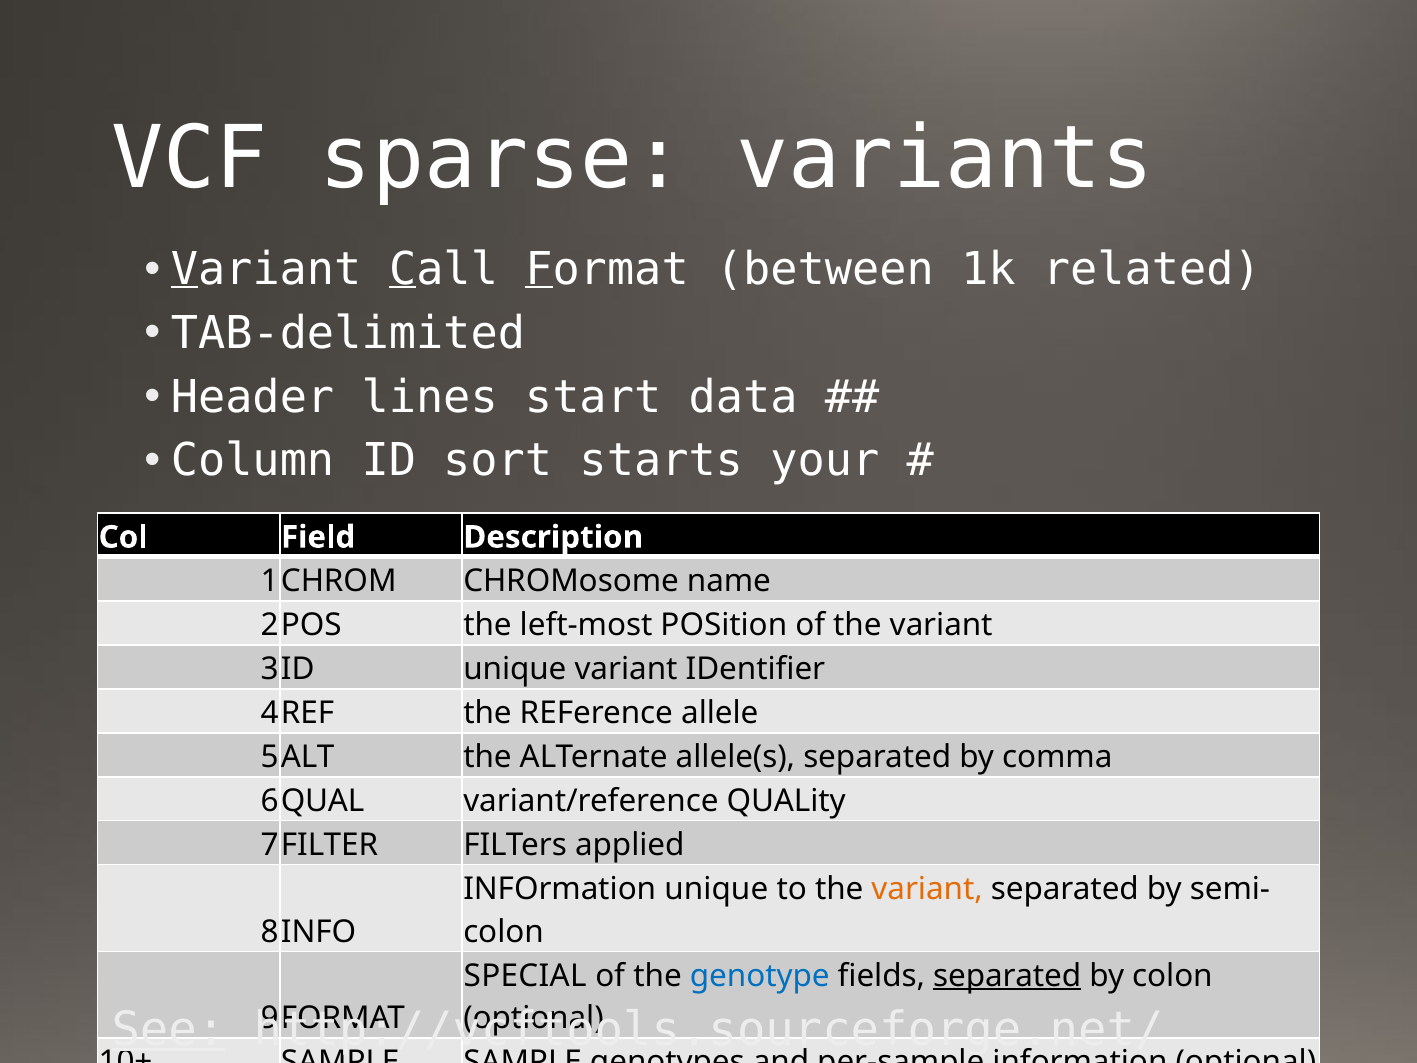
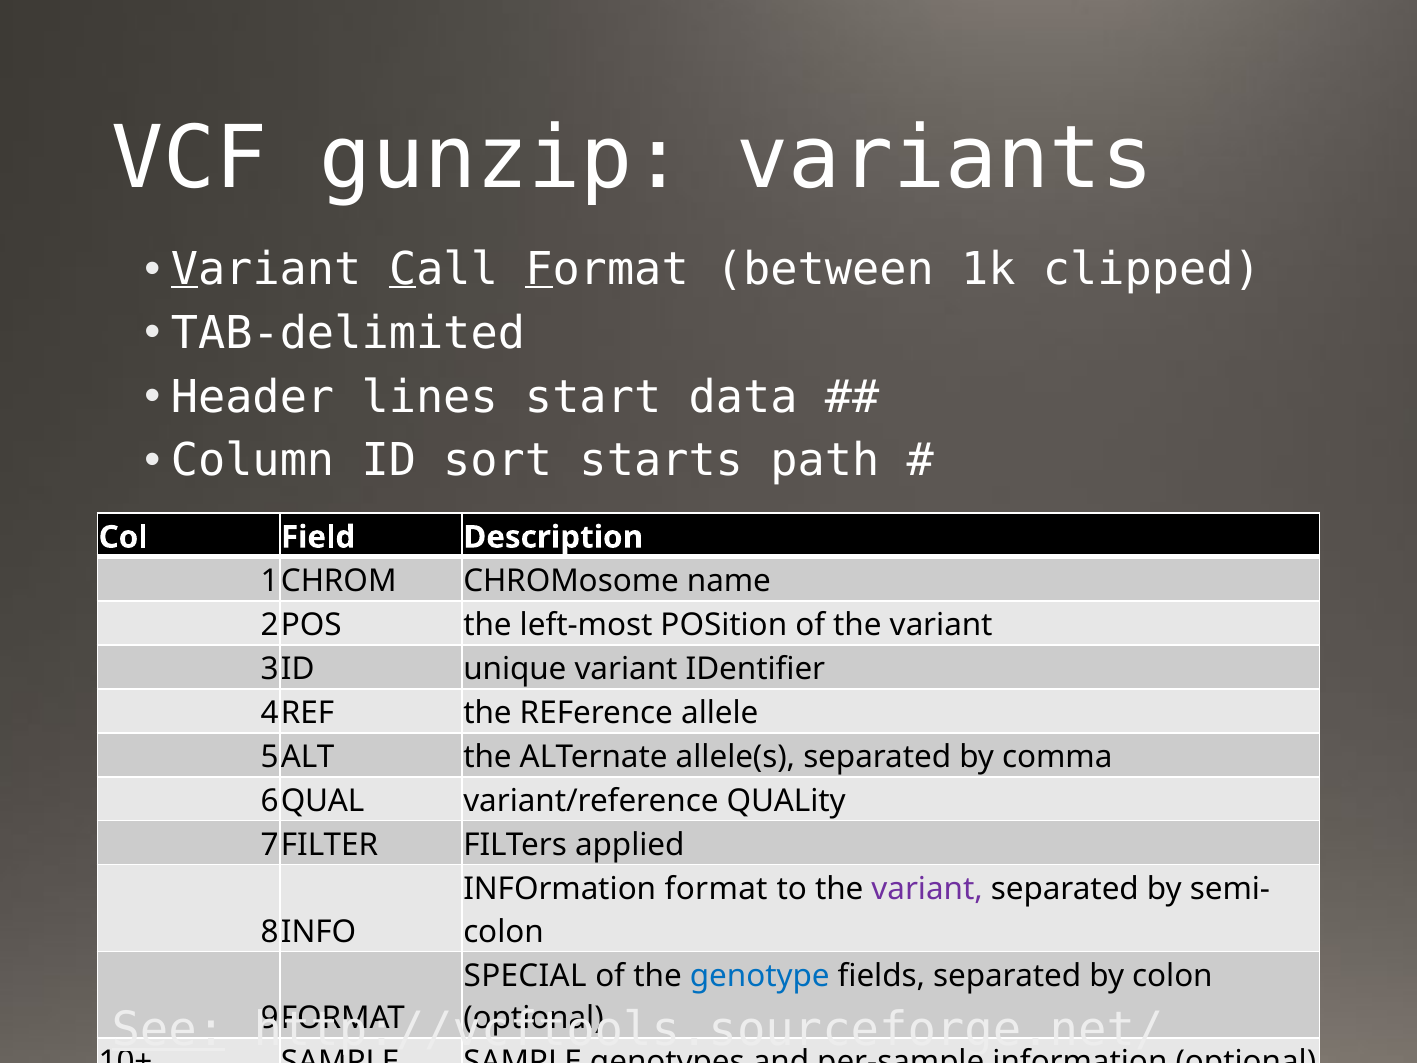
sparse: sparse -> gunzip (502, 159)
related: related -> clipped (1152, 270)
your: your -> path (825, 461)
INFOrmation unique: unique -> format (716, 889)
variant colour: orange -> purple (927, 889)
separated underline: present -> none (1007, 975)
